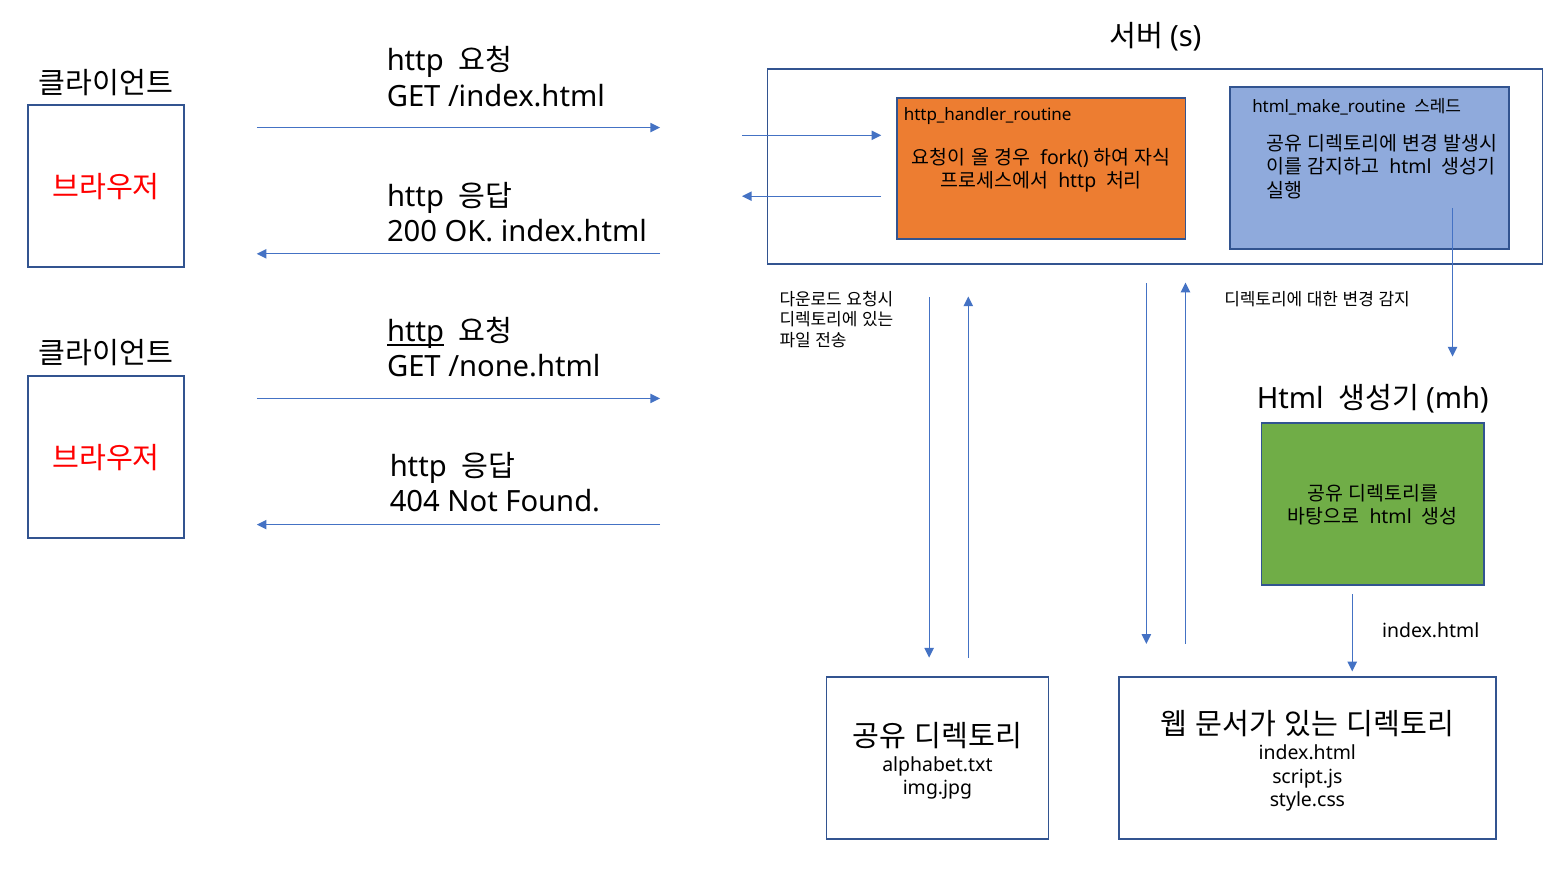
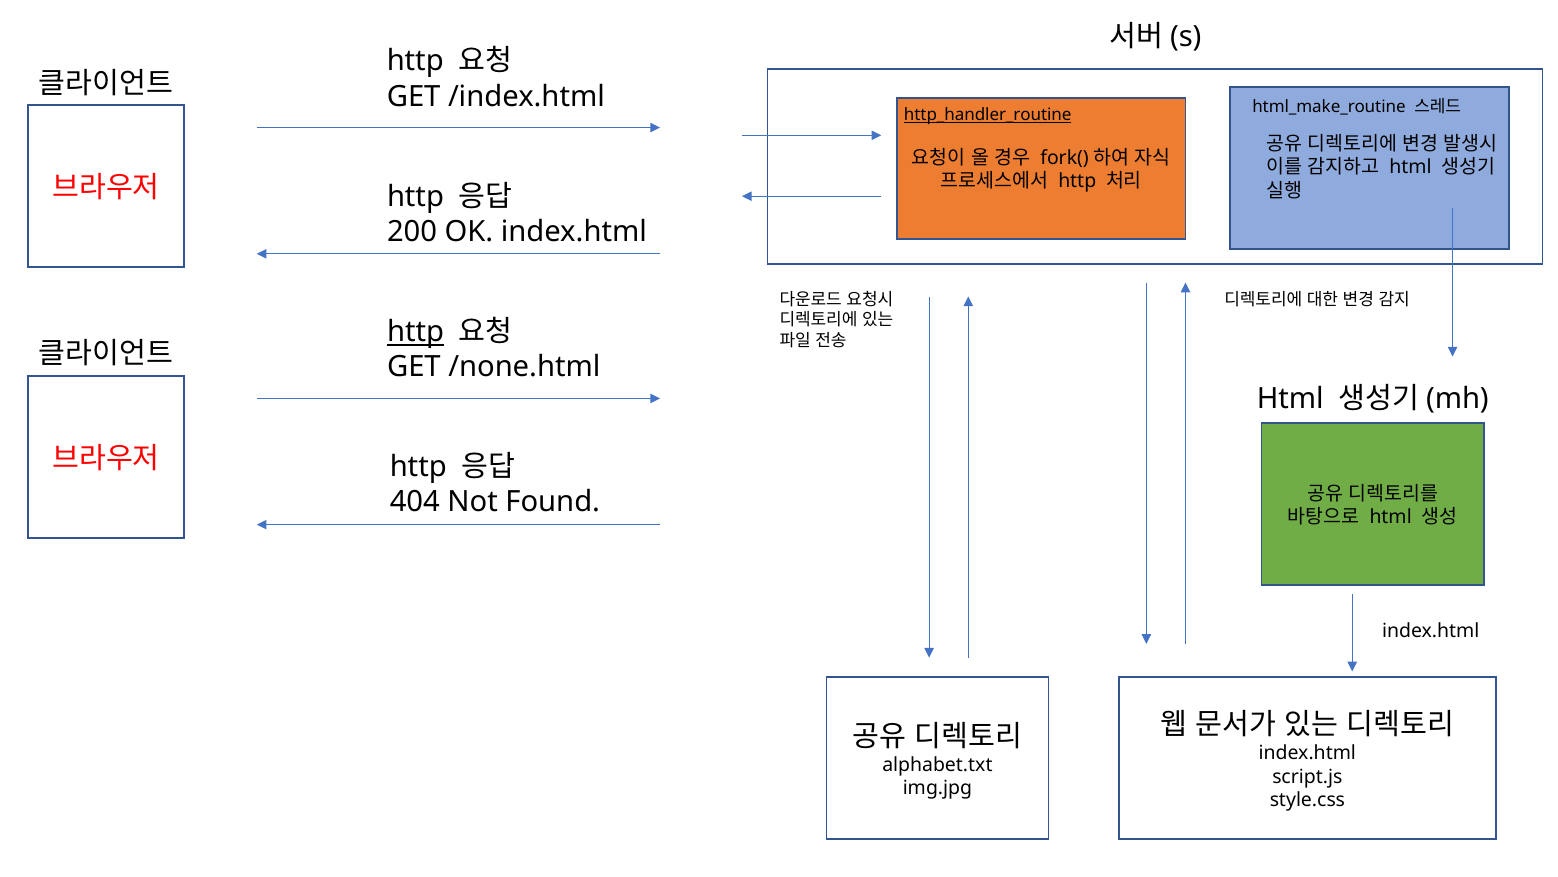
http_handler_routine underline: none -> present (988, 115)
